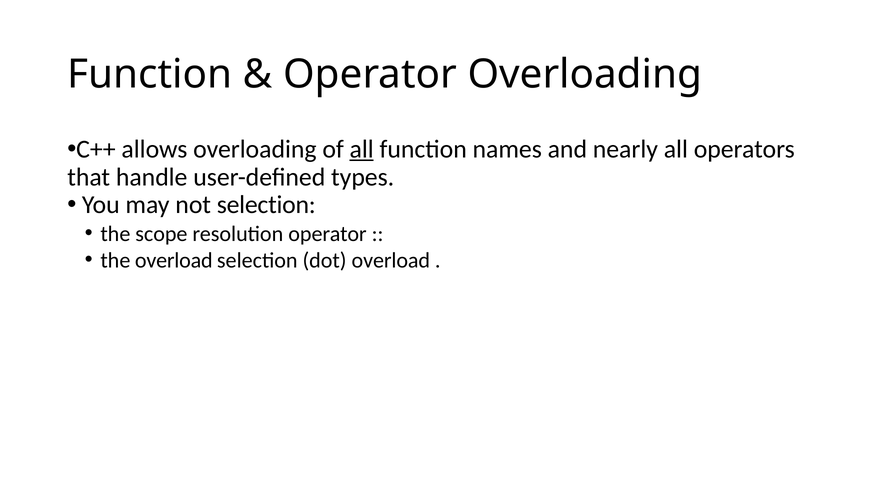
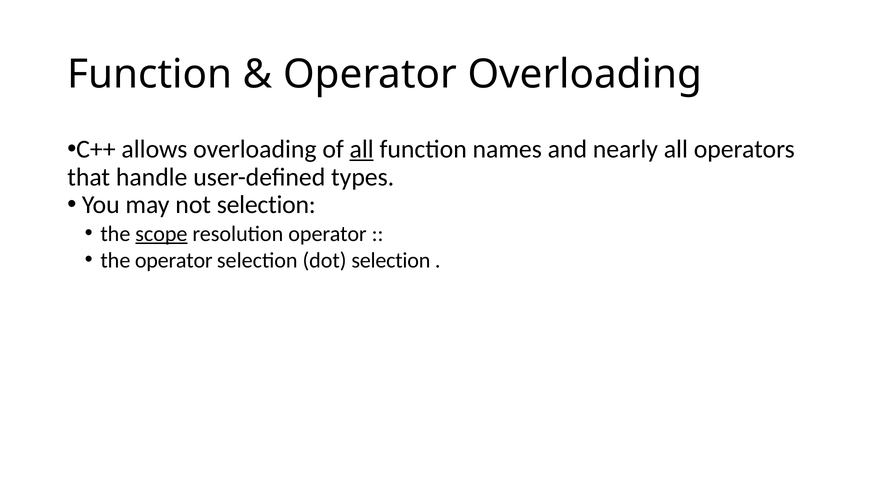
scope underline: none -> present (161, 234)
the overload: overload -> operator (174, 260)
dot overload: overload -> selection (391, 260)
